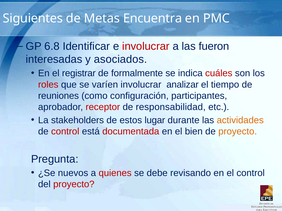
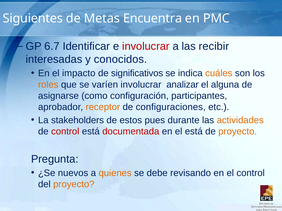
6.8: 6.8 -> 6.7 (52, 46)
fueron: fueron -> recibir (214, 46)
asociados: asociados -> conocidos (121, 59)
registrar: registrar -> impacto (79, 73)
formalmente: formalmente -> significativos (137, 73)
cuáles colour: red -> orange (219, 73)
roles colour: red -> orange (48, 85)
tiempo: tiempo -> alguna (225, 85)
reuniones: reuniones -> asignarse (58, 96)
receptor colour: red -> orange (103, 107)
responsabilidad: responsabilidad -> configuraciones (171, 107)
lugar: lugar -> pues (155, 120)
el bien: bien -> está (194, 132)
quienes colour: red -> orange (115, 173)
proyecto colour: red -> orange (74, 185)
